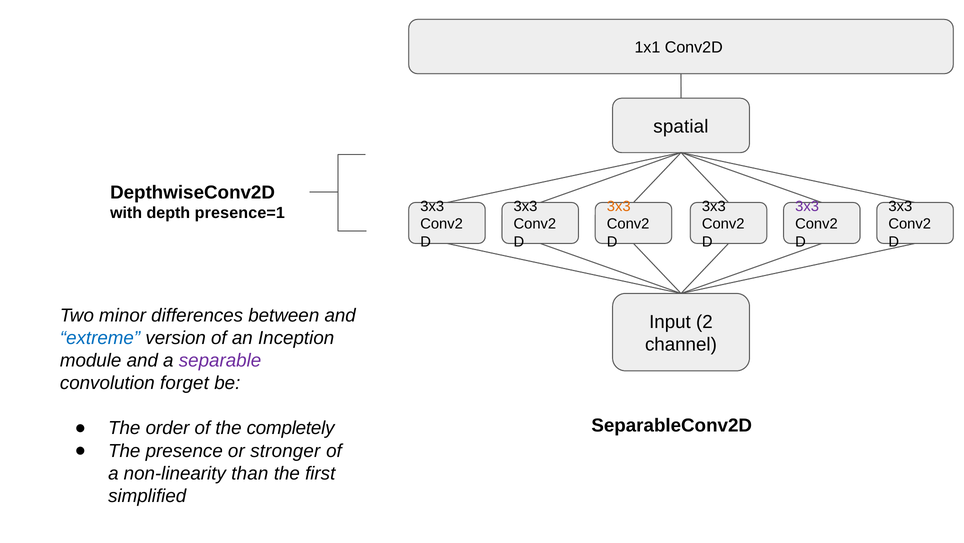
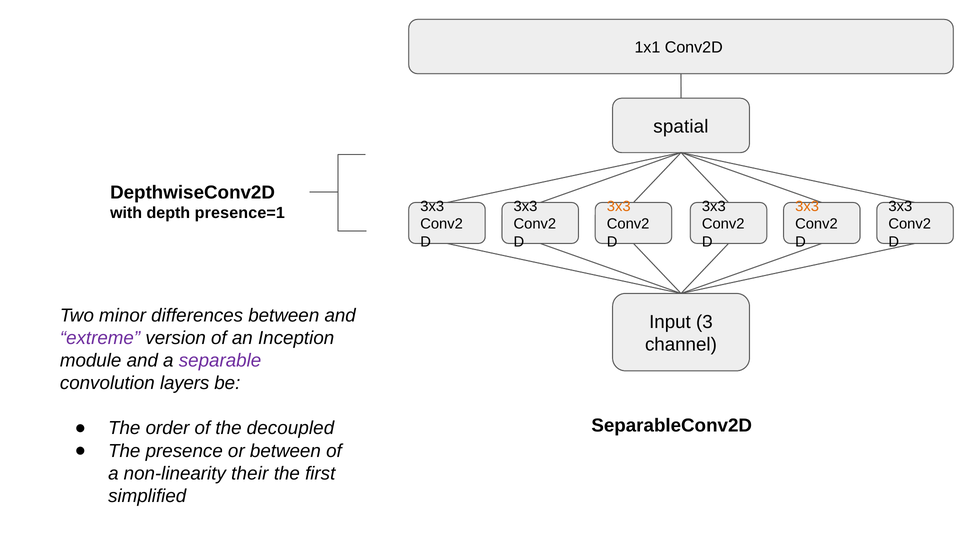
3x3 colour: purple -> orange (807, 206)
2: 2 -> 3 (704, 322)
extreme colour: blue -> purple (100, 338)
forget: forget -> layers (185, 383)
completely: completely -> decoupled (290, 428)
or stronger: stronger -> between (285, 450)
than: than -> their (250, 473)
